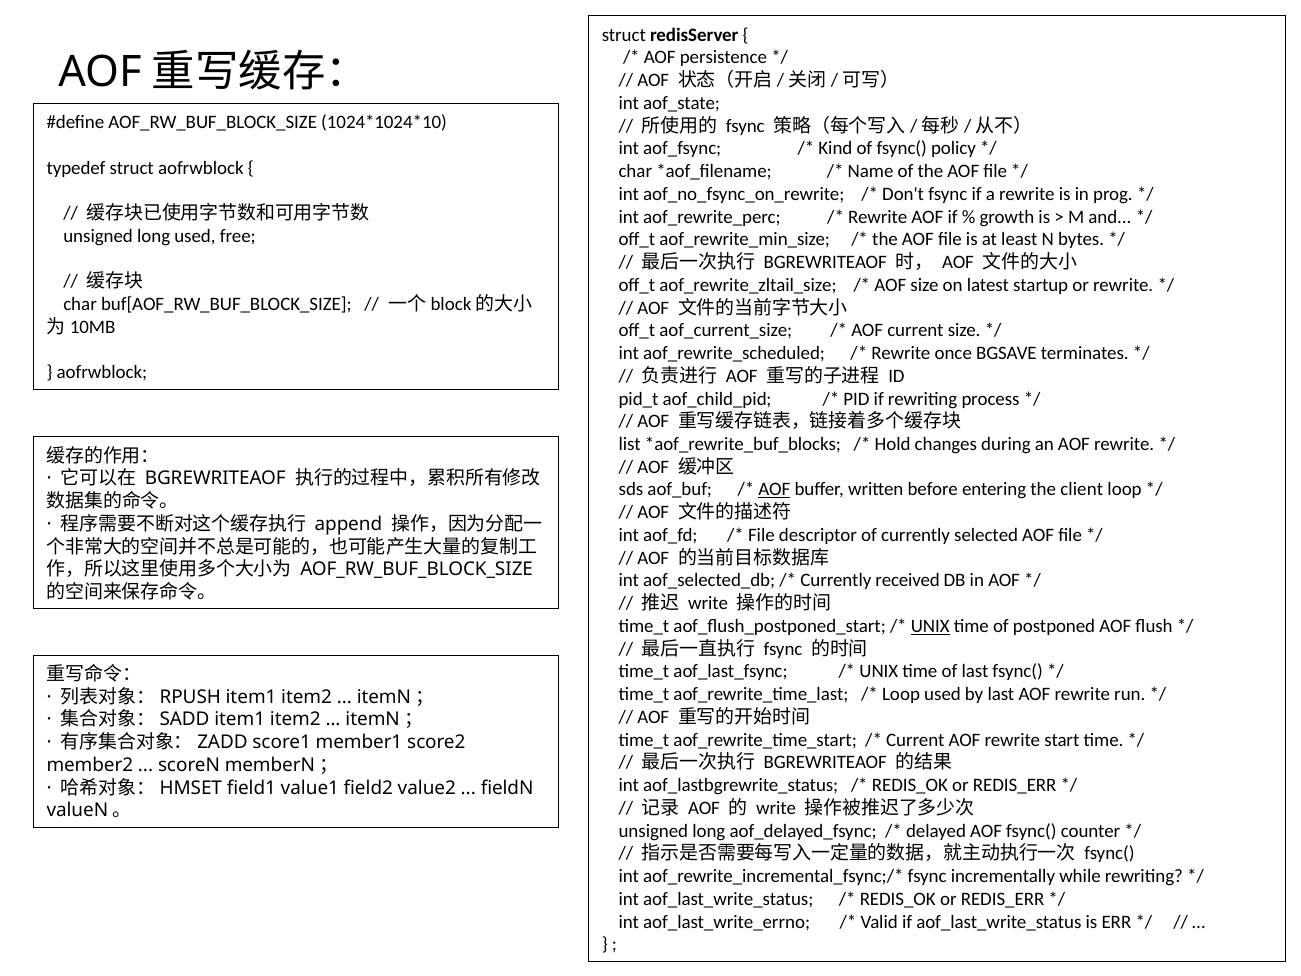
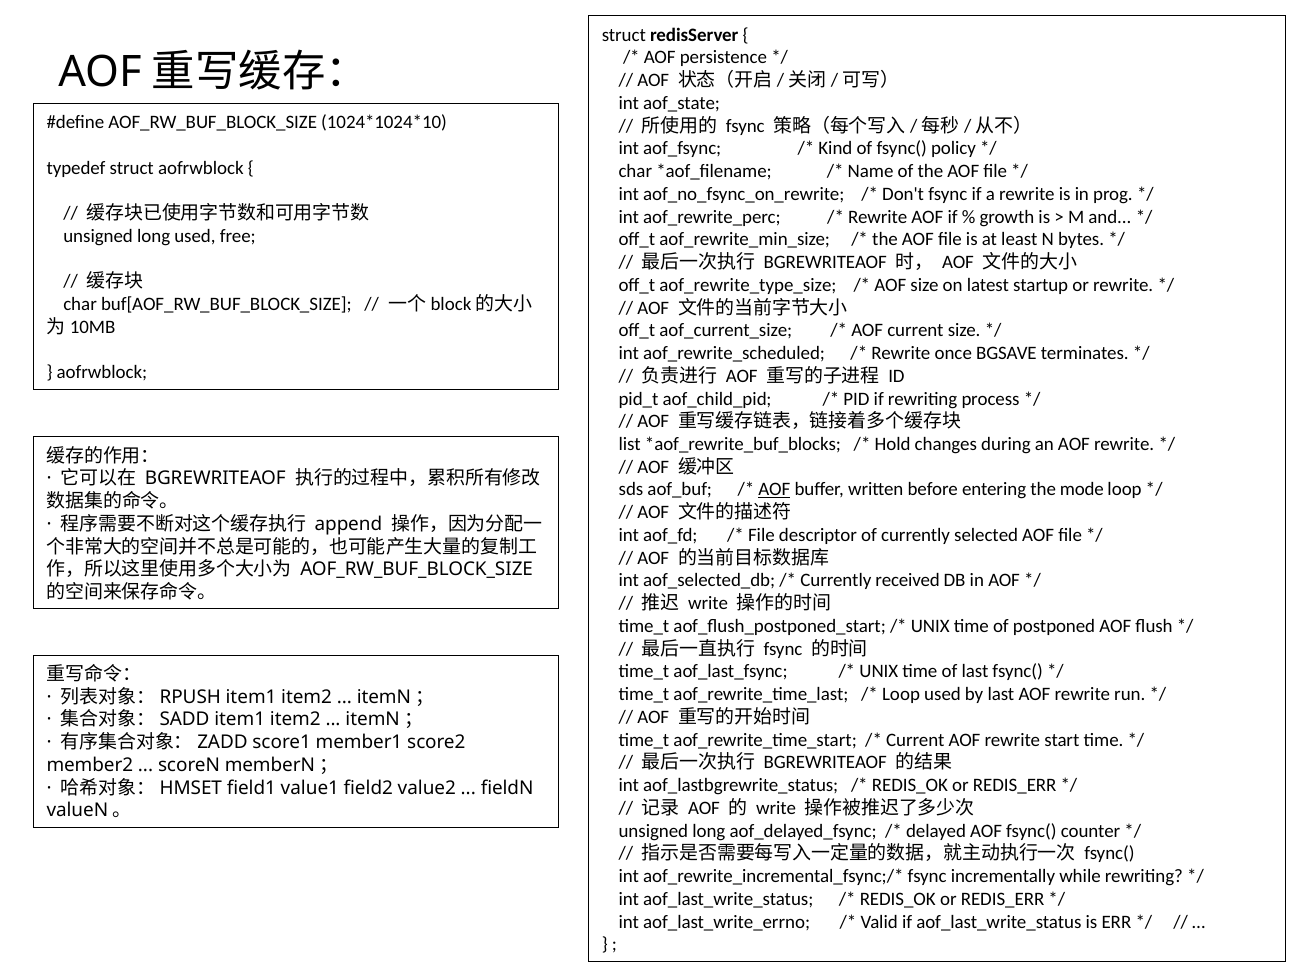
aof_rewrite_zltail_size: aof_rewrite_zltail_size -> aof_rewrite_type_size (748, 285)
client: client -> mode (1082, 490)
UNIX underline: present -> none (930, 626)
